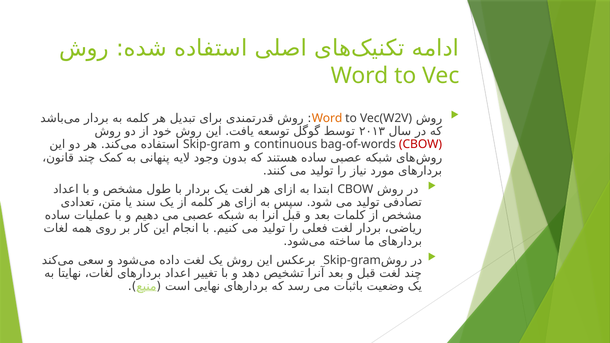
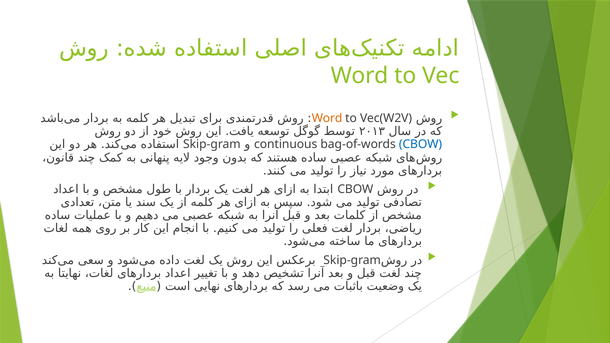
CBOW colour: red -> blue (421, 145)
